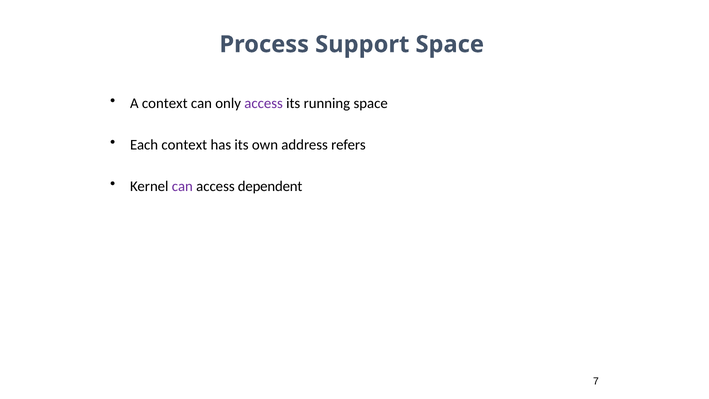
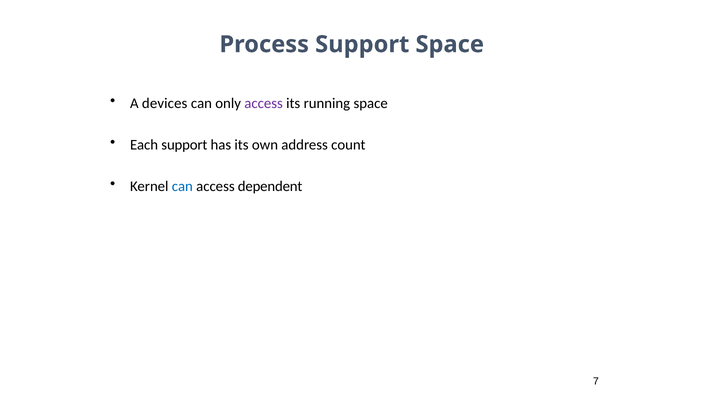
A context: context -> devices (165, 103)
Each context: context -> support (184, 145)
refers: refers -> count (348, 145)
can colour: purple -> blue (182, 186)
